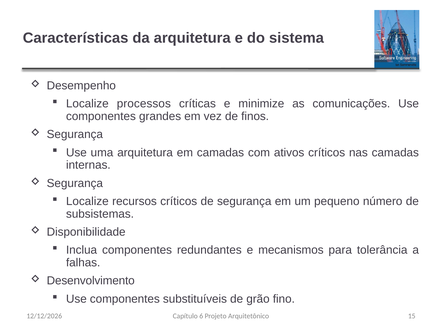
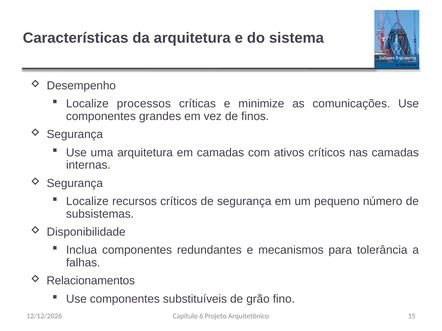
Desenvolvimento: Desenvolvimento -> Relacionamentos (91, 281)
